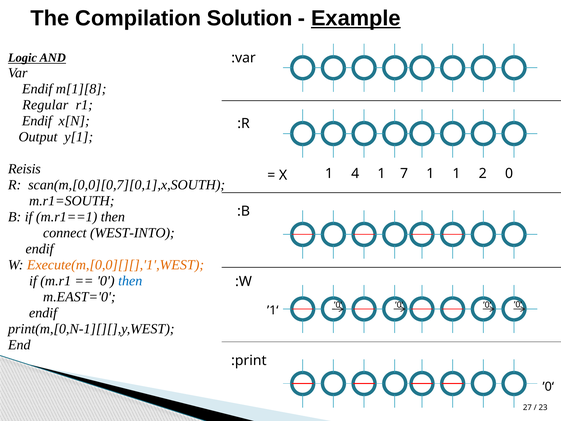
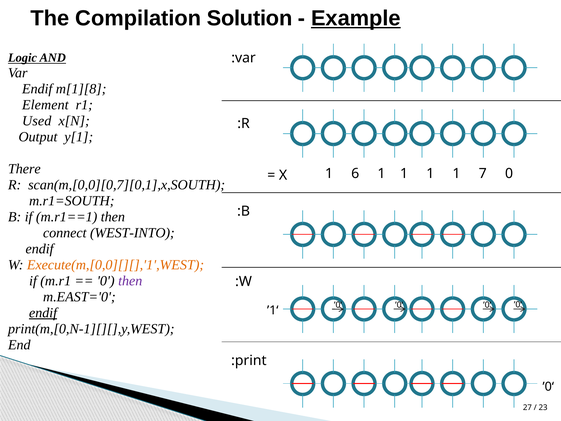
Regular: Regular -> Element (45, 105)
Endif: Endif -> Used (37, 121)
Reisis: Reisis -> There (24, 169)
4: 4 -> 6 (355, 173)
7: 7 -> 1 (404, 173)
2: 2 -> 7 (483, 173)
then colour: blue -> purple (130, 281)
endif underline: none -> present (43, 313)
